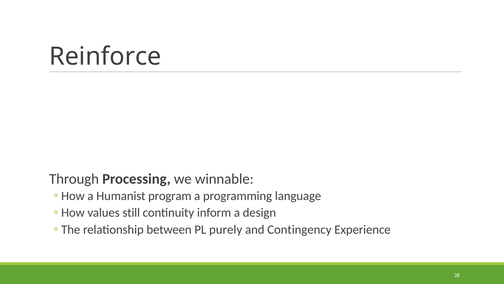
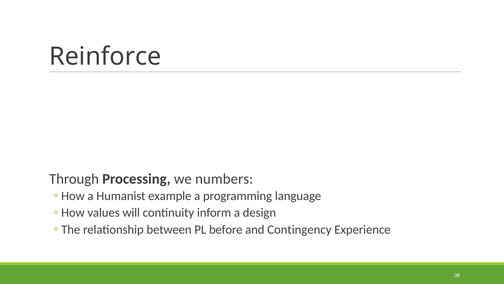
winnable: winnable -> numbers (224, 179)
program: program -> example (170, 196)
still: still -> will (131, 212)
purely: purely -> before (226, 229)
